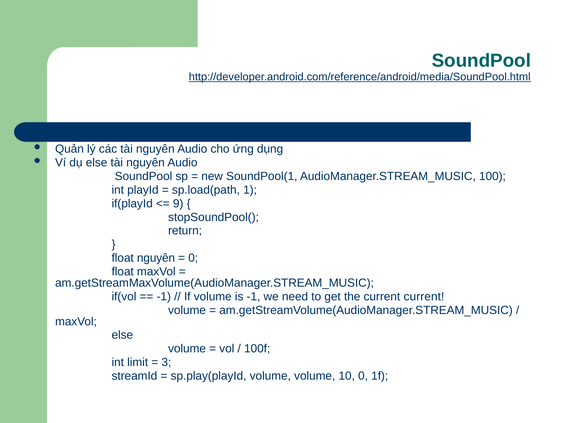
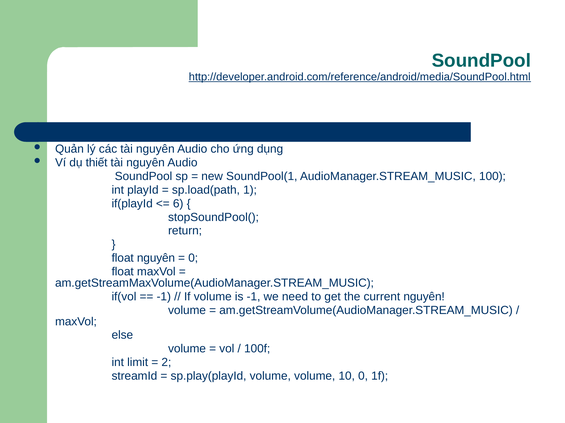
dụ else: else -> thiết (97, 163)
9: 9 -> 6 (178, 204)
current current: current -> nguyên (424, 297)
3: 3 -> 2 (166, 363)
